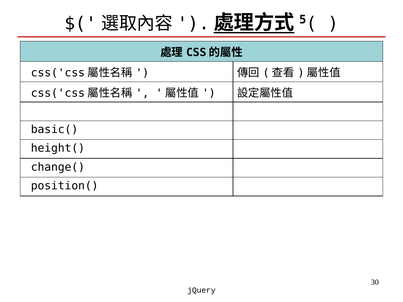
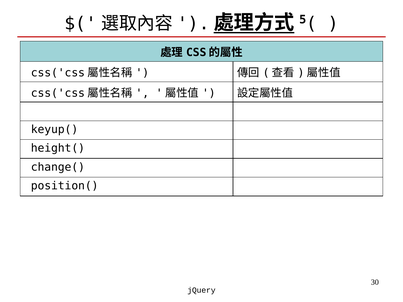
basic(: basic( -> keyup( (55, 130)
